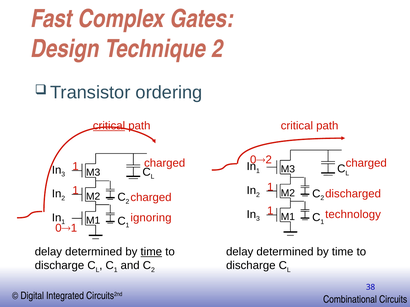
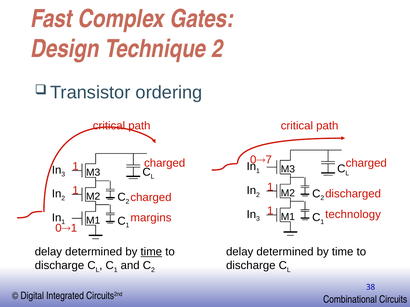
critical underline: present -> none (109, 126)
2: 2 -> 7 (269, 160)
ignoring: ignoring -> margins (151, 218)
